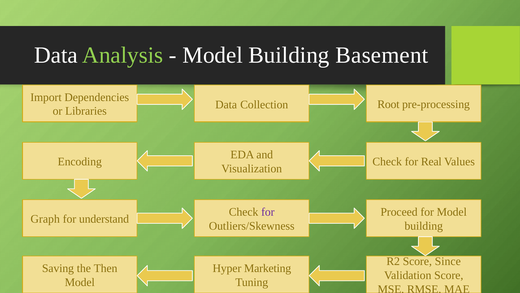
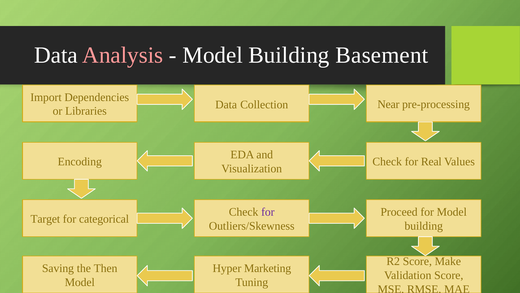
Analysis colour: light green -> pink (123, 55)
Root: Root -> Near (388, 104)
Graph: Graph -> Target (45, 219)
understand: understand -> categorical (104, 219)
Since: Since -> Make (448, 261)
